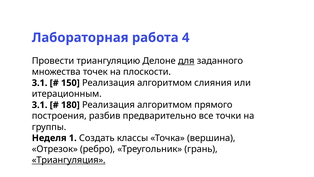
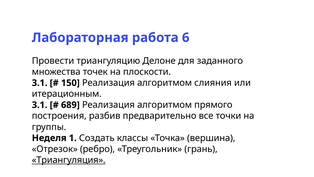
4: 4 -> 6 (186, 38)
для underline: present -> none (186, 61)
180: 180 -> 689 (70, 105)
